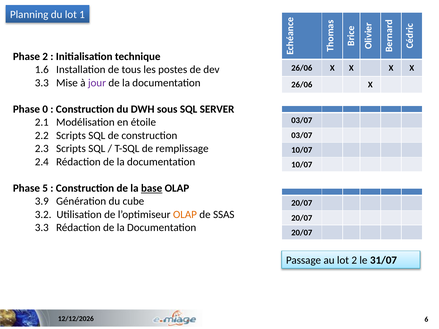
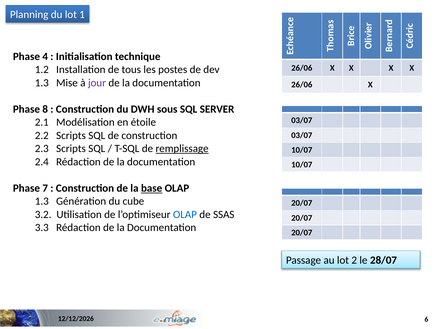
Phase 2: 2 -> 4 (45, 57)
1.6: 1.6 -> 1.2 (42, 70)
3.3: 3.3 -> 1.3 (42, 83)
0: 0 -> 8 (45, 109)
remplissage underline: none -> present (182, 149)
5: 5 -> 7 (45, 188)
3.9: 3.9 -> 1.3 (42, 201)
OLAP colour: orange -> blue (185, 215)
31/07: 31/07 -> 28/07 (383, 261)
